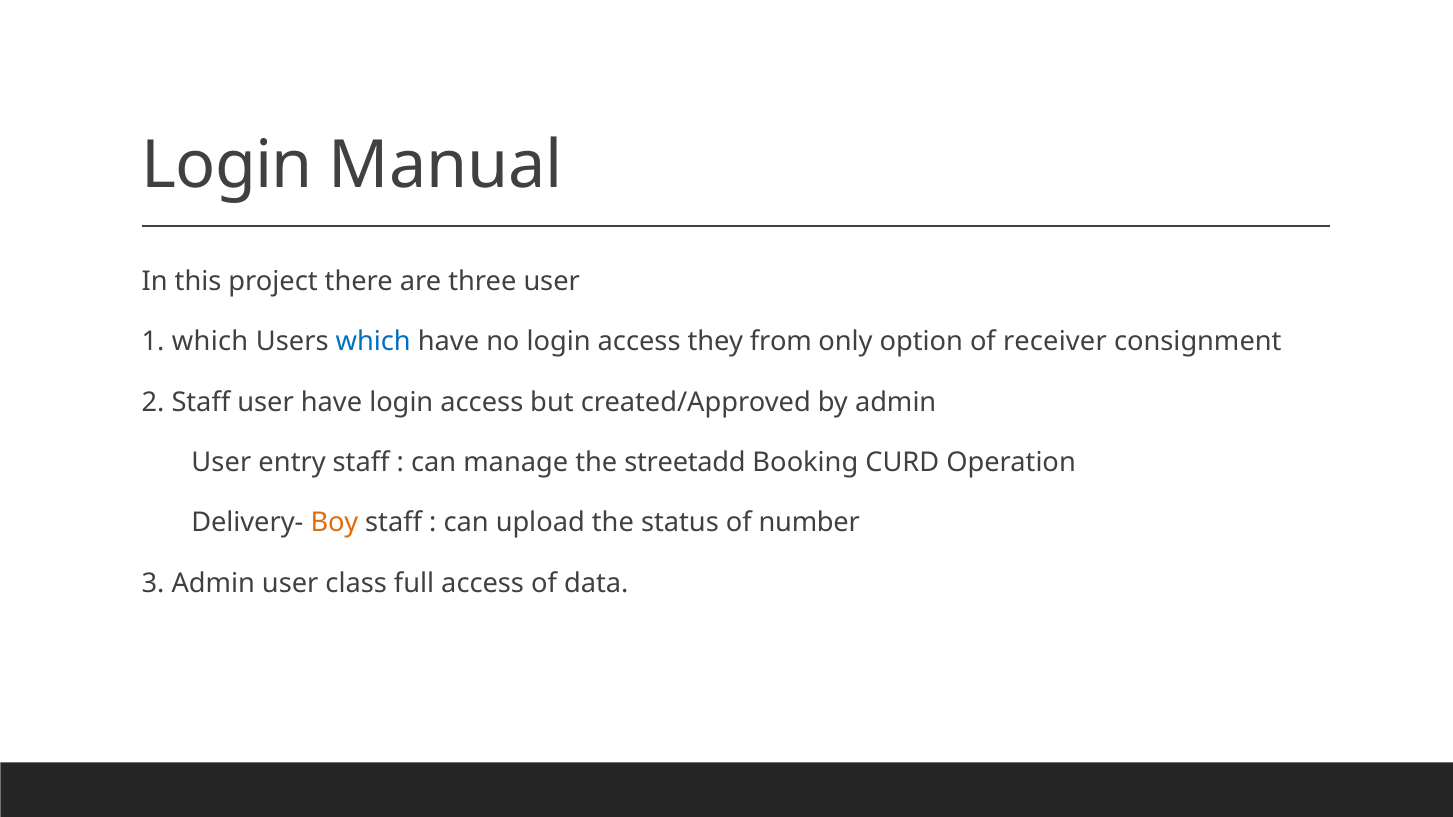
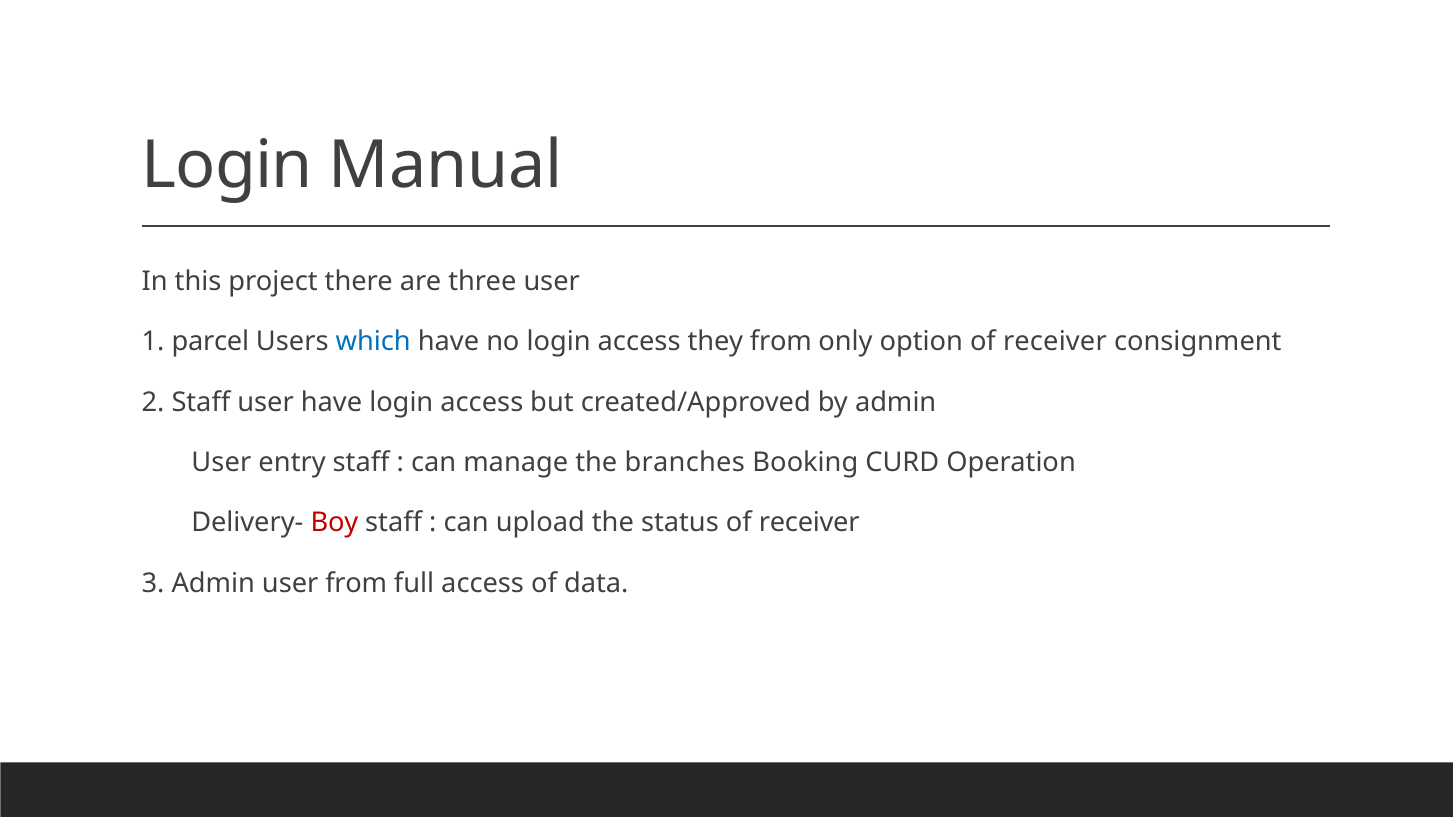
1 which: which -> parcel (210, 342)
streetadd: streetadd -> branches (685, 463)
Boy colour: orange -> red (335, 523)
status of number: number -> receiver (809, 523)
user class: class -> from (356, 584)
